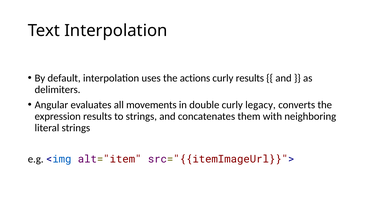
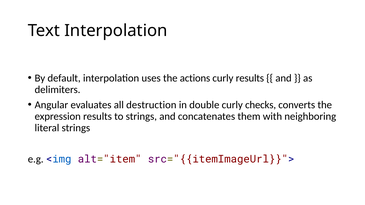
movements: movements -> destruction (151, 105)
legacy: legacy -> checks (261, 105)
